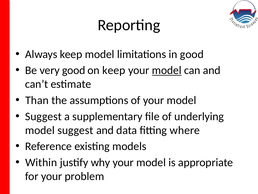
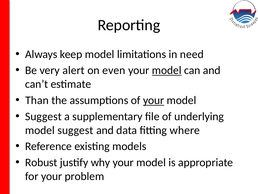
in good: good -> need (192, 54)
very good: good -> alert (74, 70)
on keep: keep -> even (114, 70)
your underline: none -> present (154, 100)
Within: Within -> Robust (41, 162)
